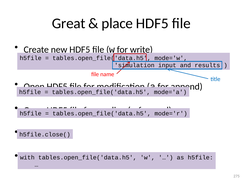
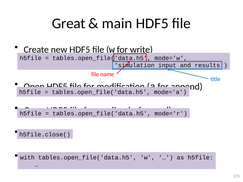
place: place -> main (117, 24)
